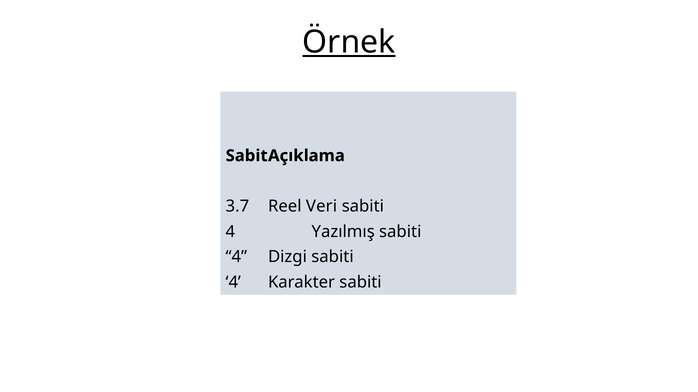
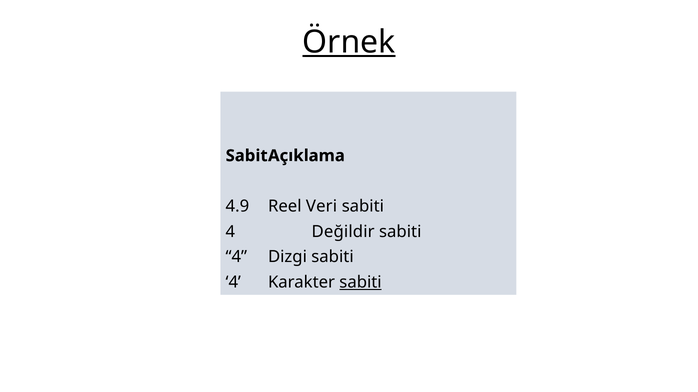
3.7: 3.7 -> 4.9 (237, 207)
Yazılmış: Yazılmış -> Değildir (343, 232)
sabiti underline: none -> present (361, 283)
